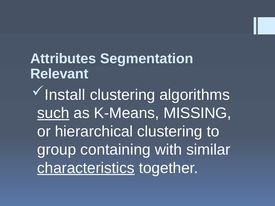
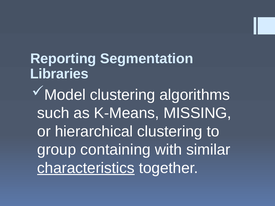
Attributes: Attributes -> Reporting (63, 59)
Relevant: Relevant -> Libraries (59, 74)
Install: Install -> Model (65, 95)
such underline: present -> none (53, 113)
